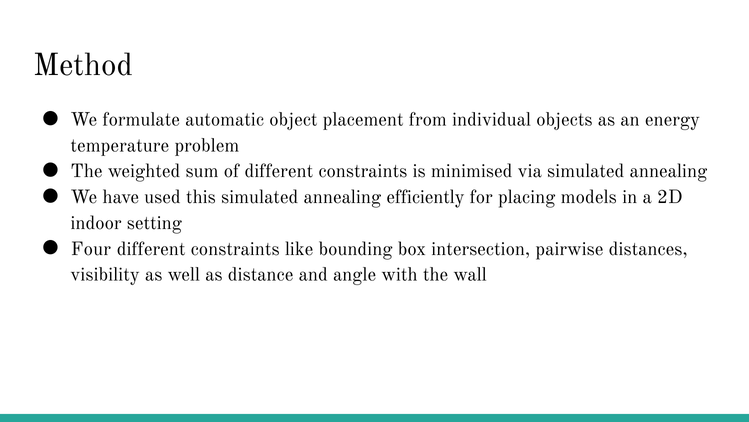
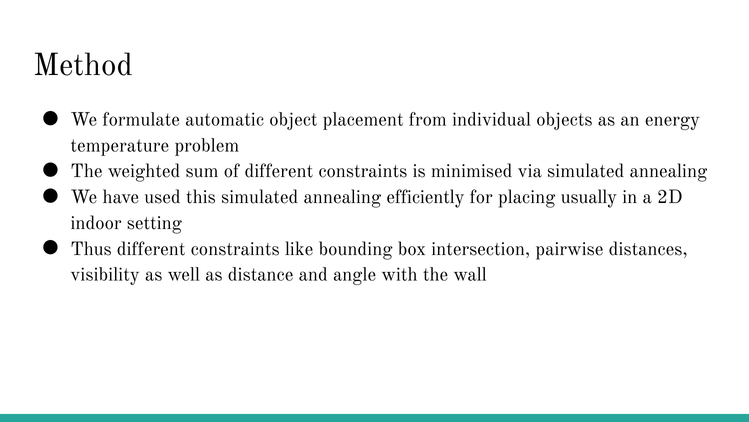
models: models -> usually (589, 197)
Four: Four -> Thus (91, 249)
